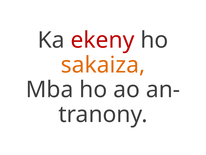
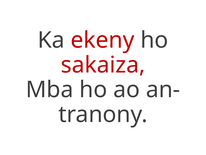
sakaiza colour: orange -> red (103, 65)
